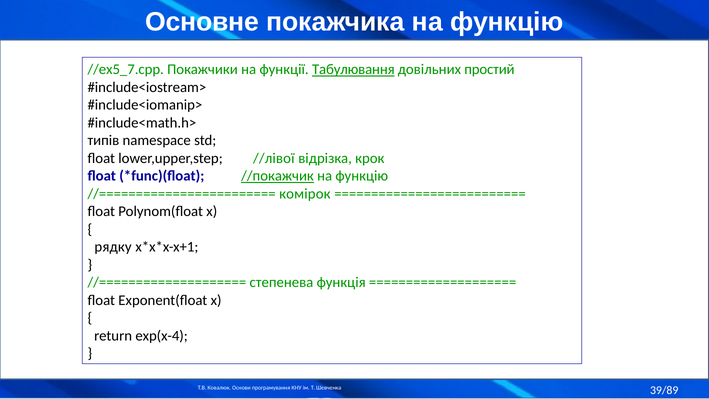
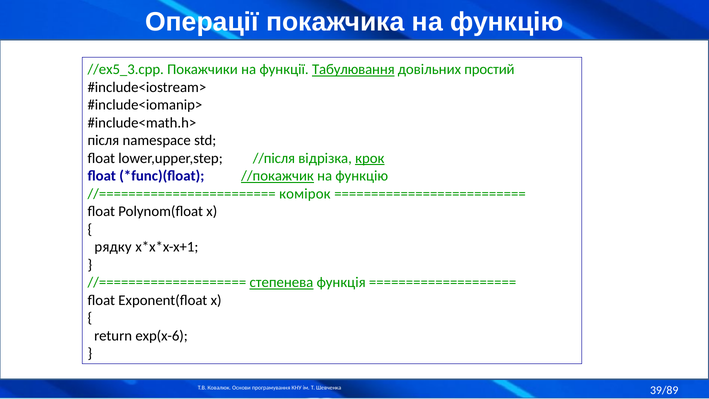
Основне: Основне -> Операції (202, 22)
//ex5_7.сpp: //ex5_7.сpp -> //ex5_3.сpp (126, 70)
типів: типів -> після (103, 140)
//лівої: //лівої -> //після (274, 158)
крок underline: none -> present (370, 158)
степенева underline: none -> present (281, 282)
exp(x-4: exp(x-4 -> exp(x-6 (162, 336)
